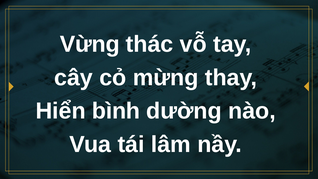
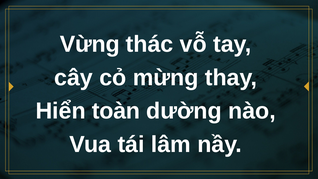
bình: bình -> toàn (116, 111)
